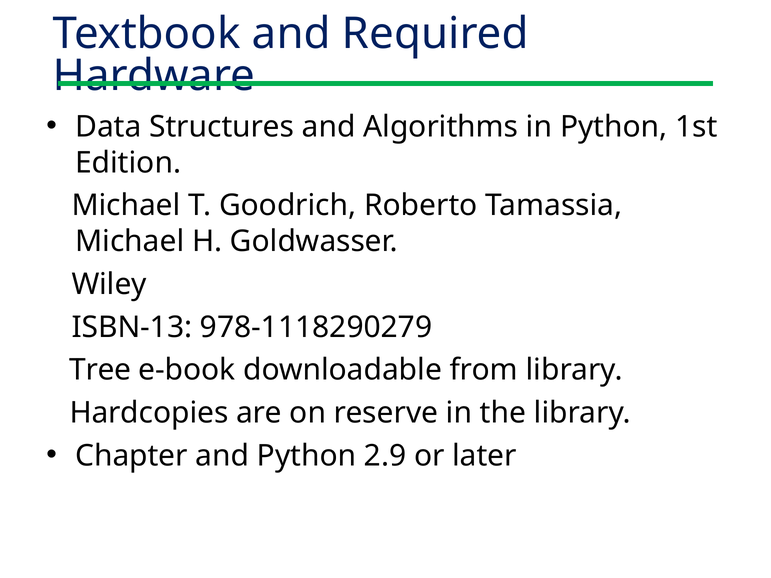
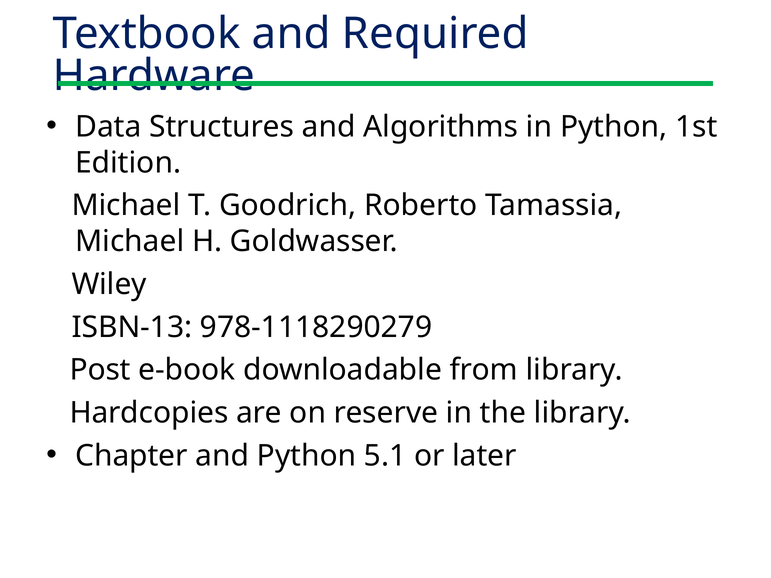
Tree: Tree -> Post (100, 370)
2.9: 2.9 -> 5.1 (385, 456)
